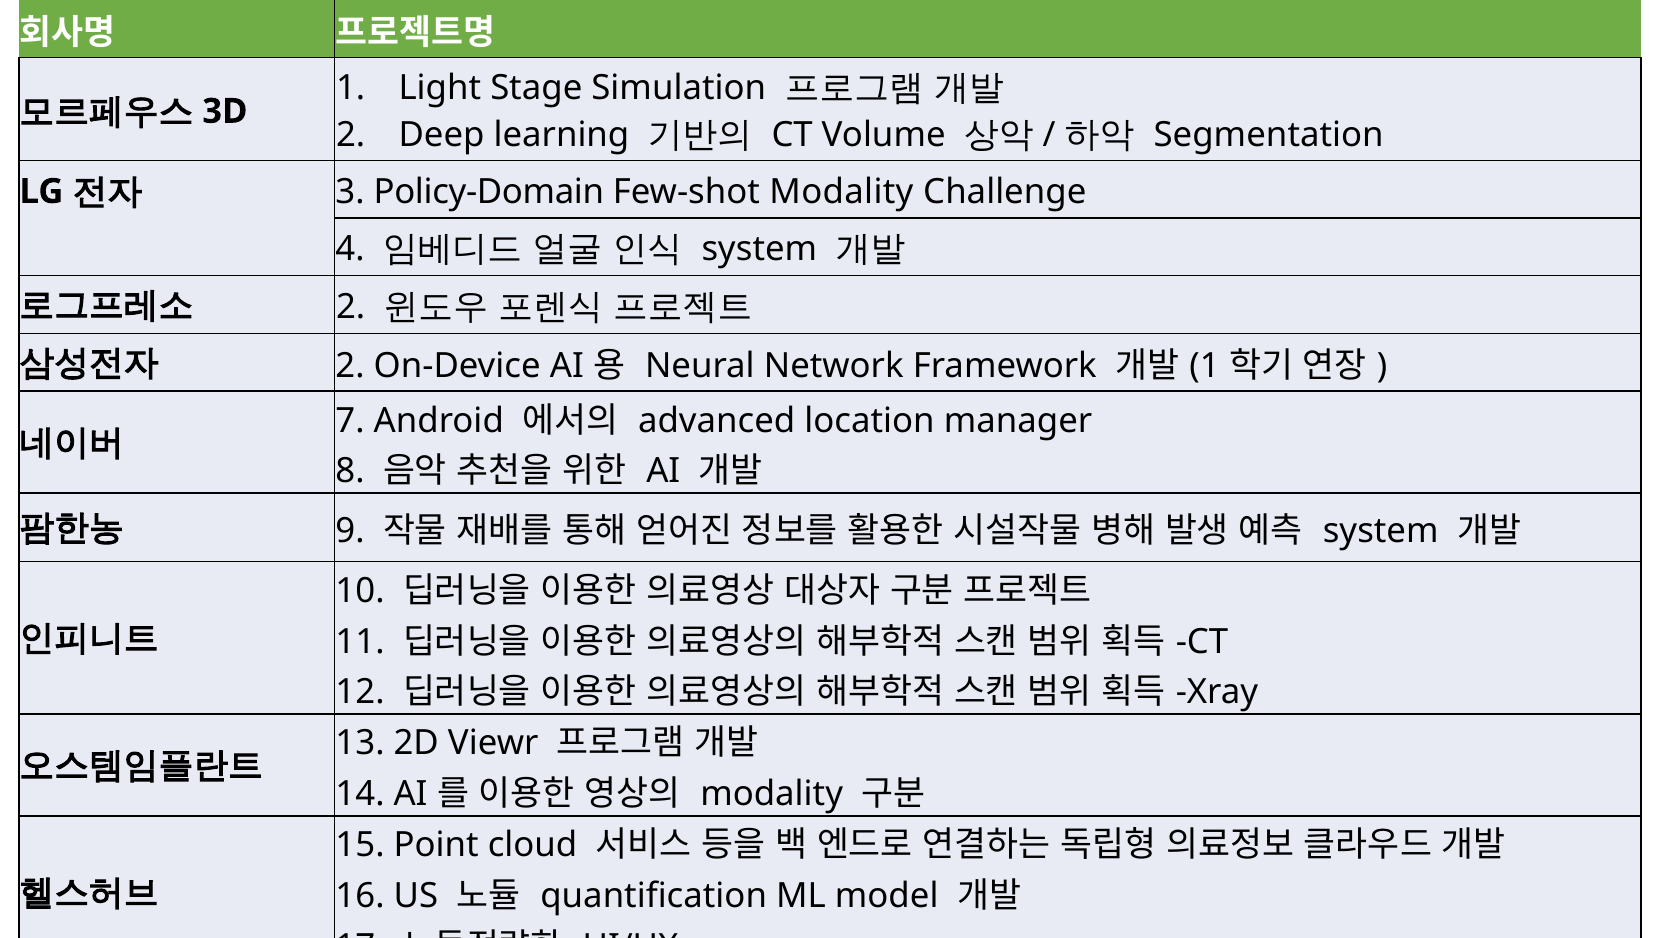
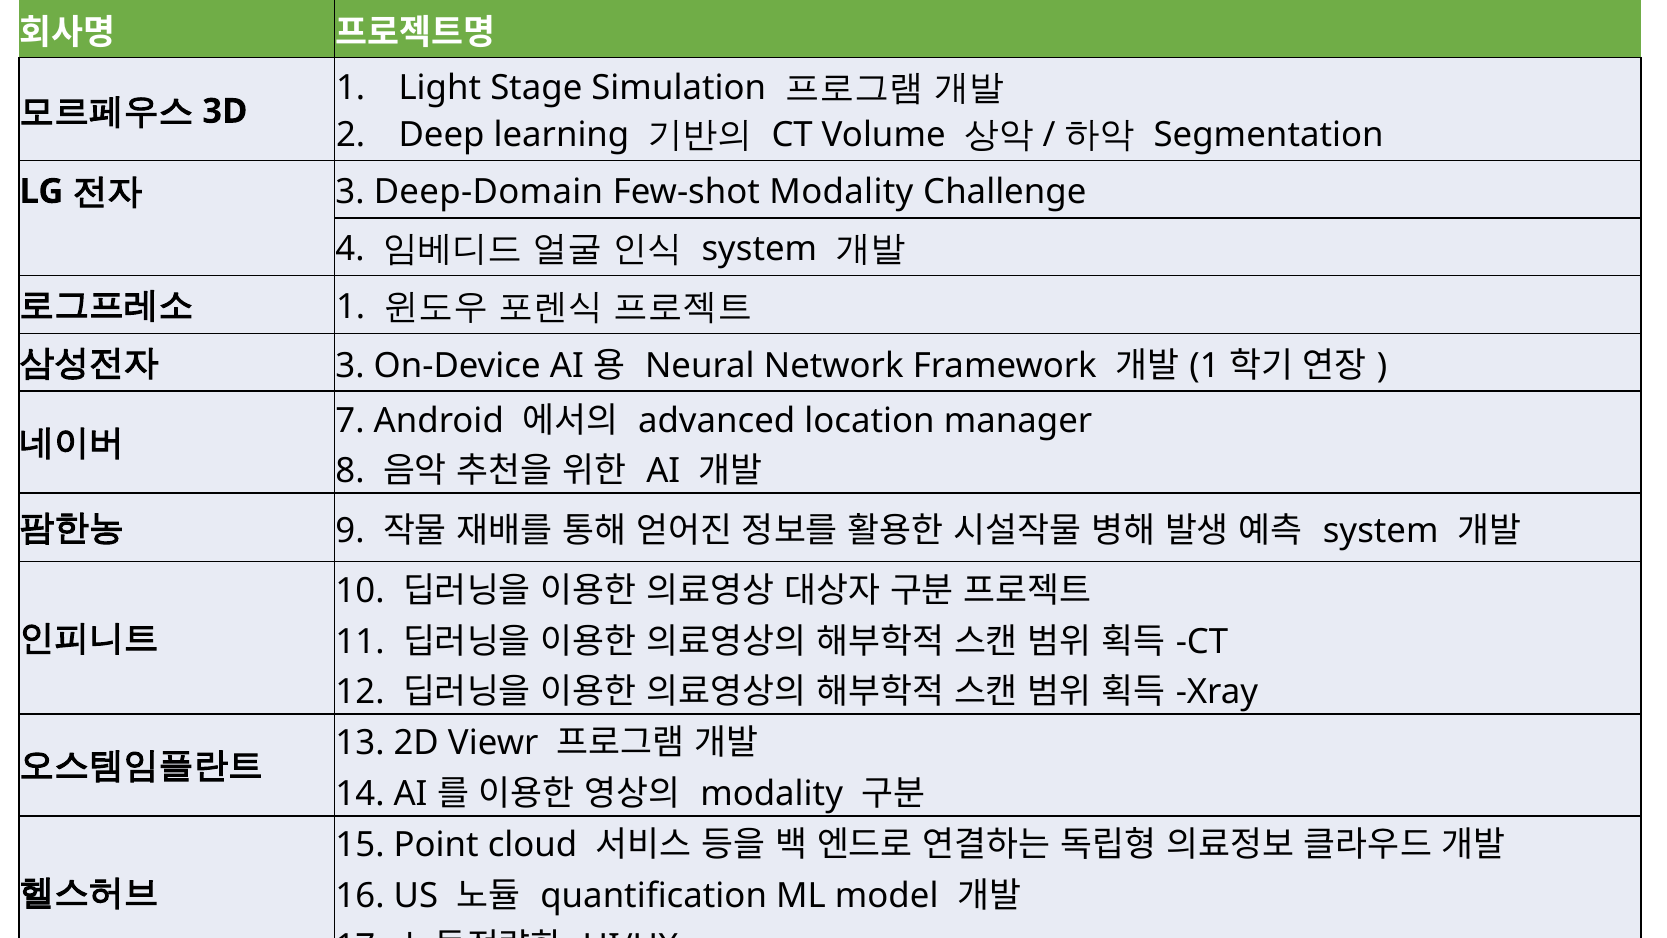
Policy-Domain: Policy-Domain -> Deep-Domain (488, 192)
2: 2 -> 1 (351, 307)
2: 2 -> 3 (350, 366)
